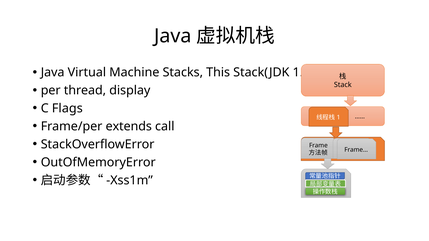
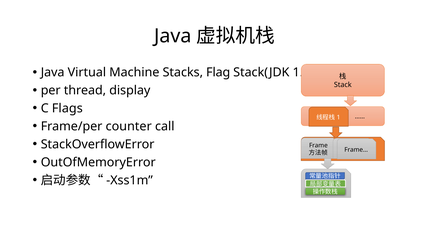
This: This -> Flag (218, 73)
extends: extends -> counter (129, 126)
